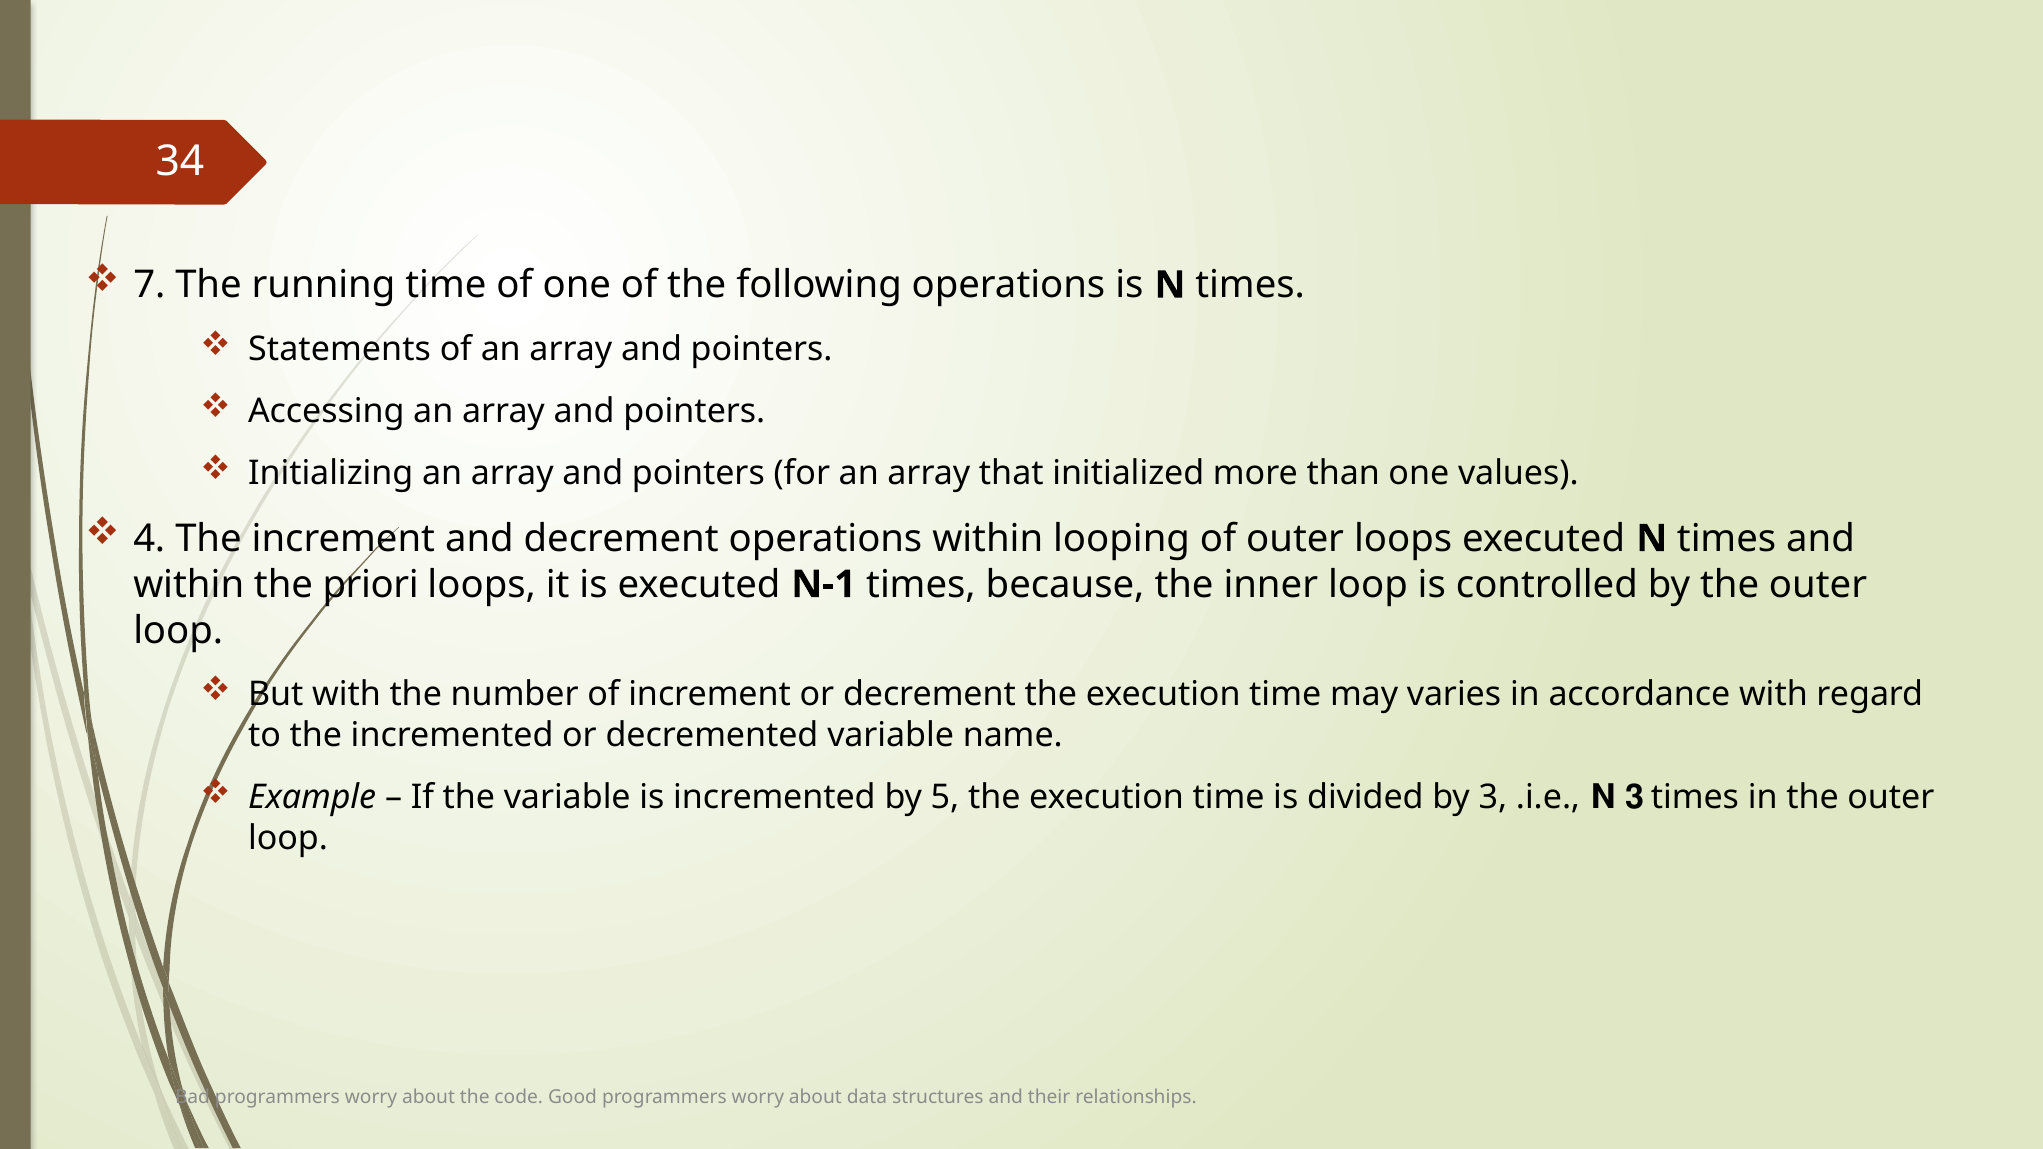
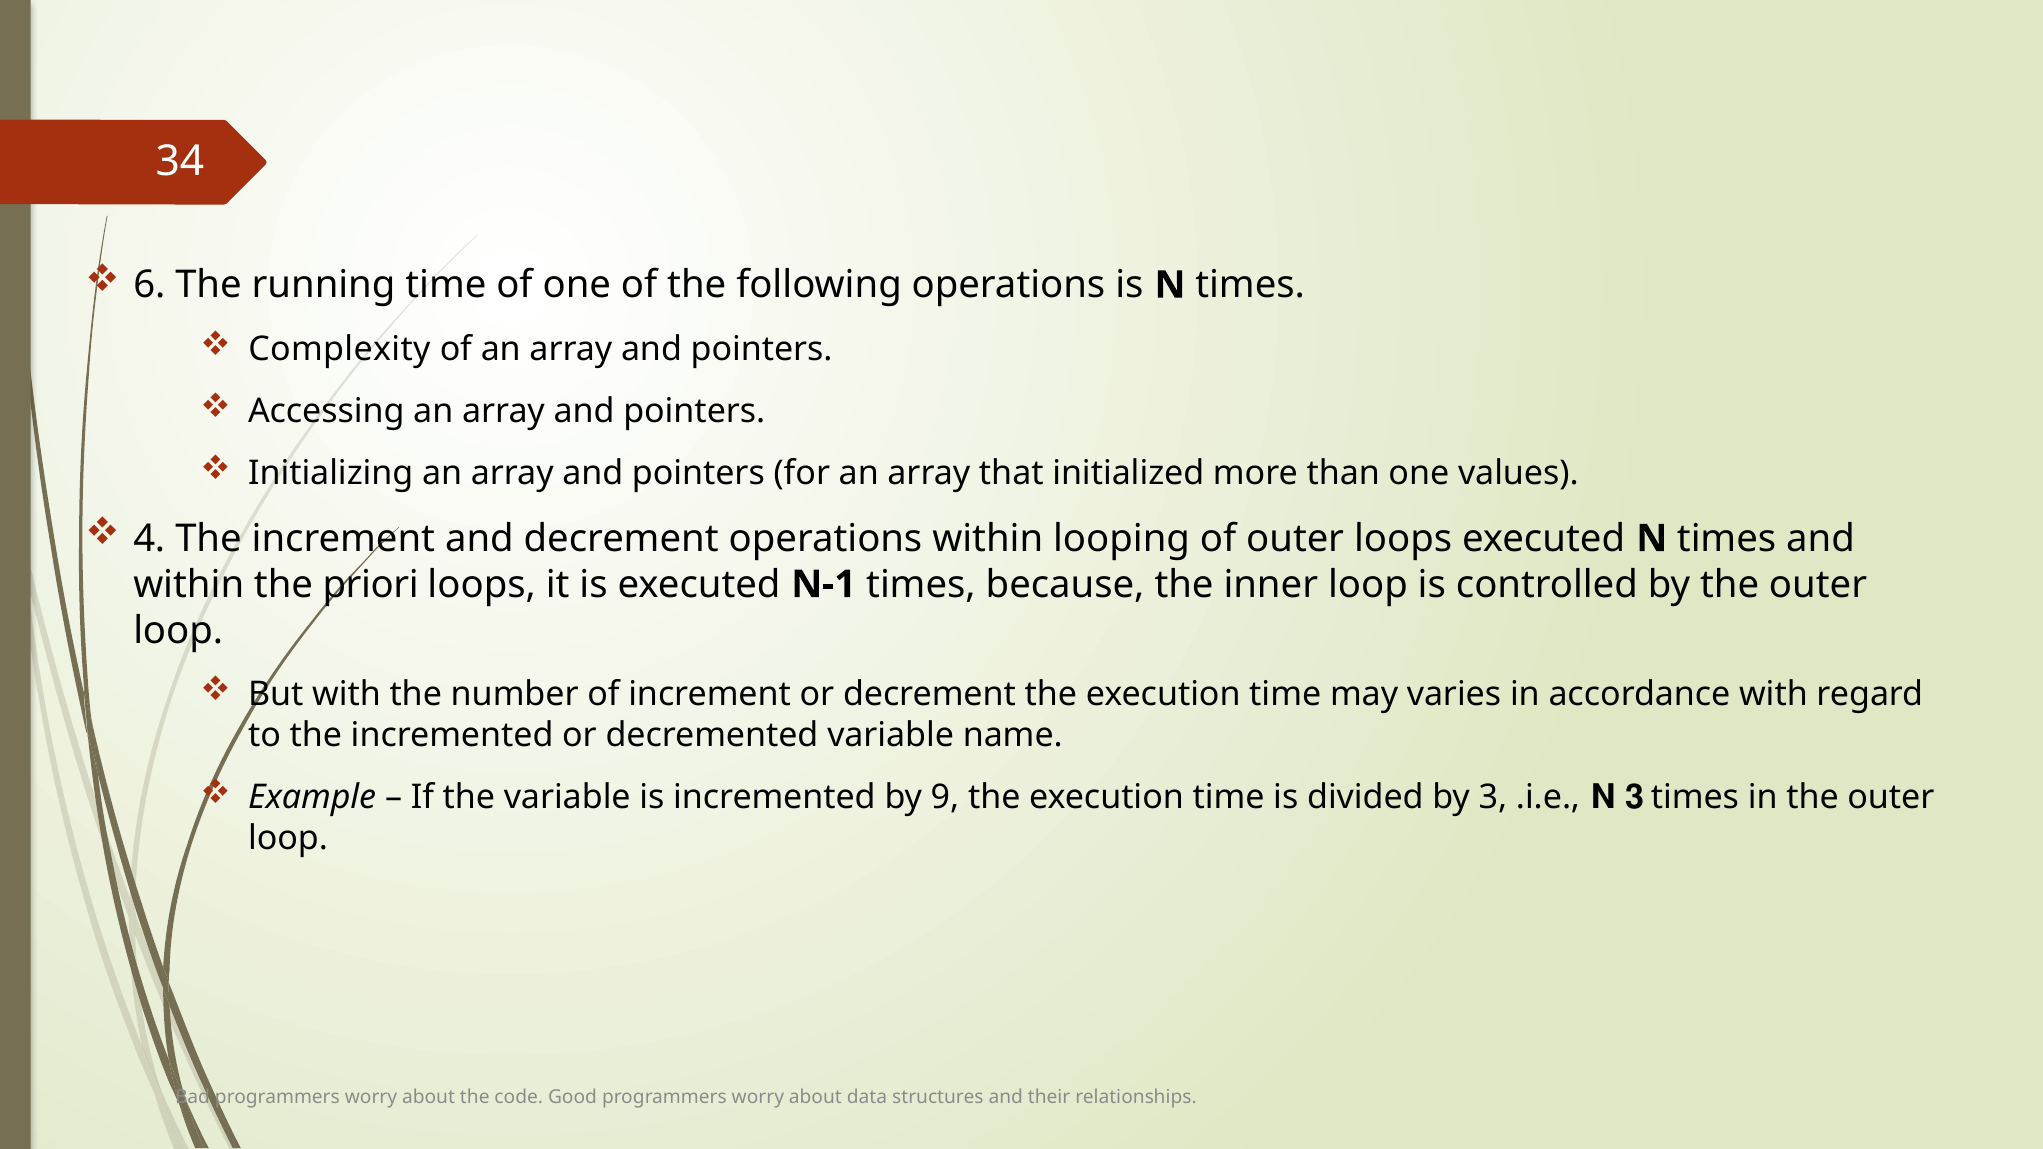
7: 7 -> 6 (149, 285)
Statements: Statements -> Complexity (339, 349)
5: 5 -> 9 (945, 798)
